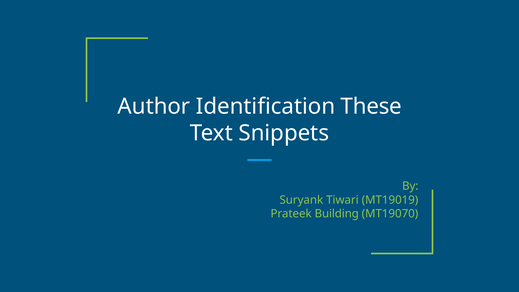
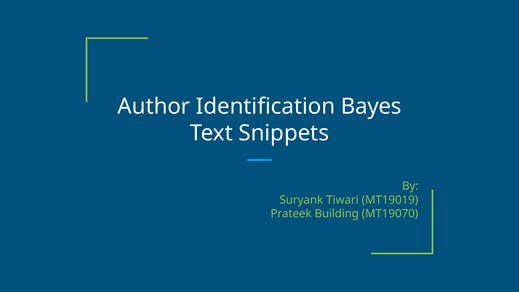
These: These -> Bayes (371, 106)
